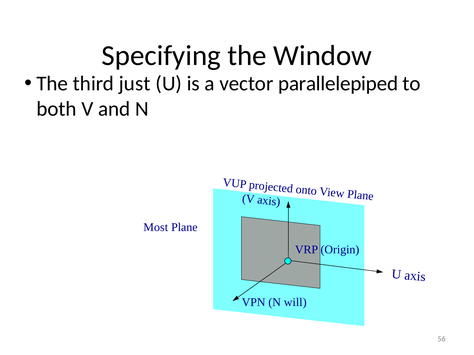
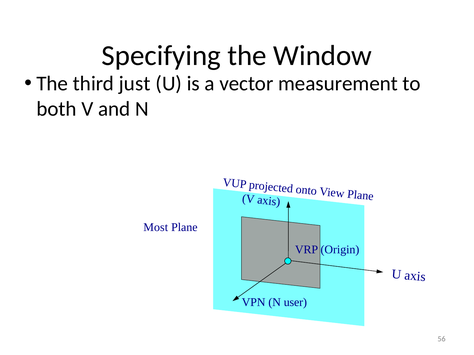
parallelepiped: parallelepiped -> measurement (338, 84)
will: will -> user (295, 303)
